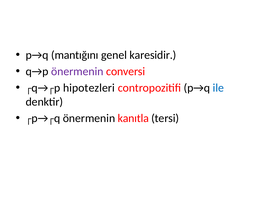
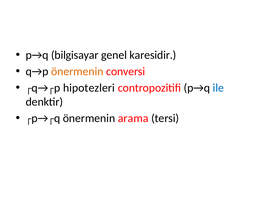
mantığını: mantığını -> bilgisayar (75, 55)
önermenin colour: purple -> orange (77, 72)
kanıtla: kanıtla -> arama (133, 118)
